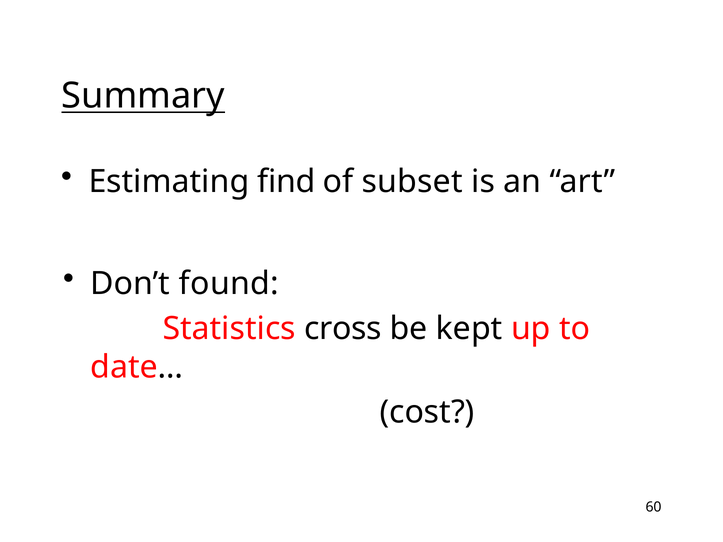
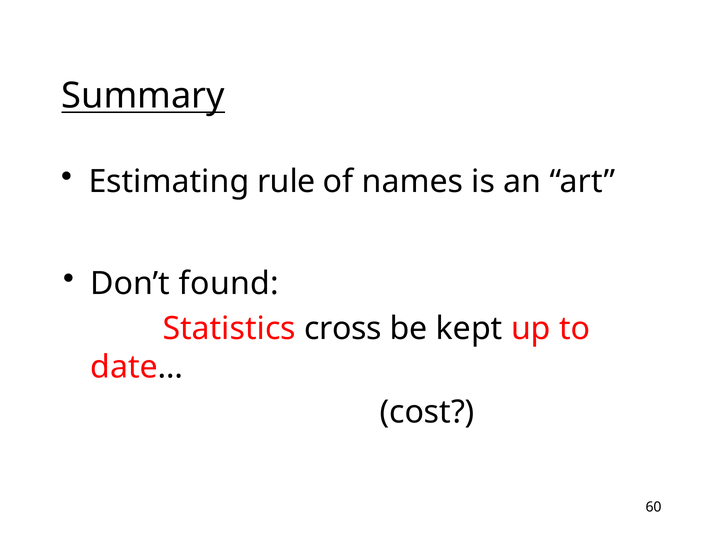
find: find -> rule (286, 182)
subset: subset -> names (412, 182)
